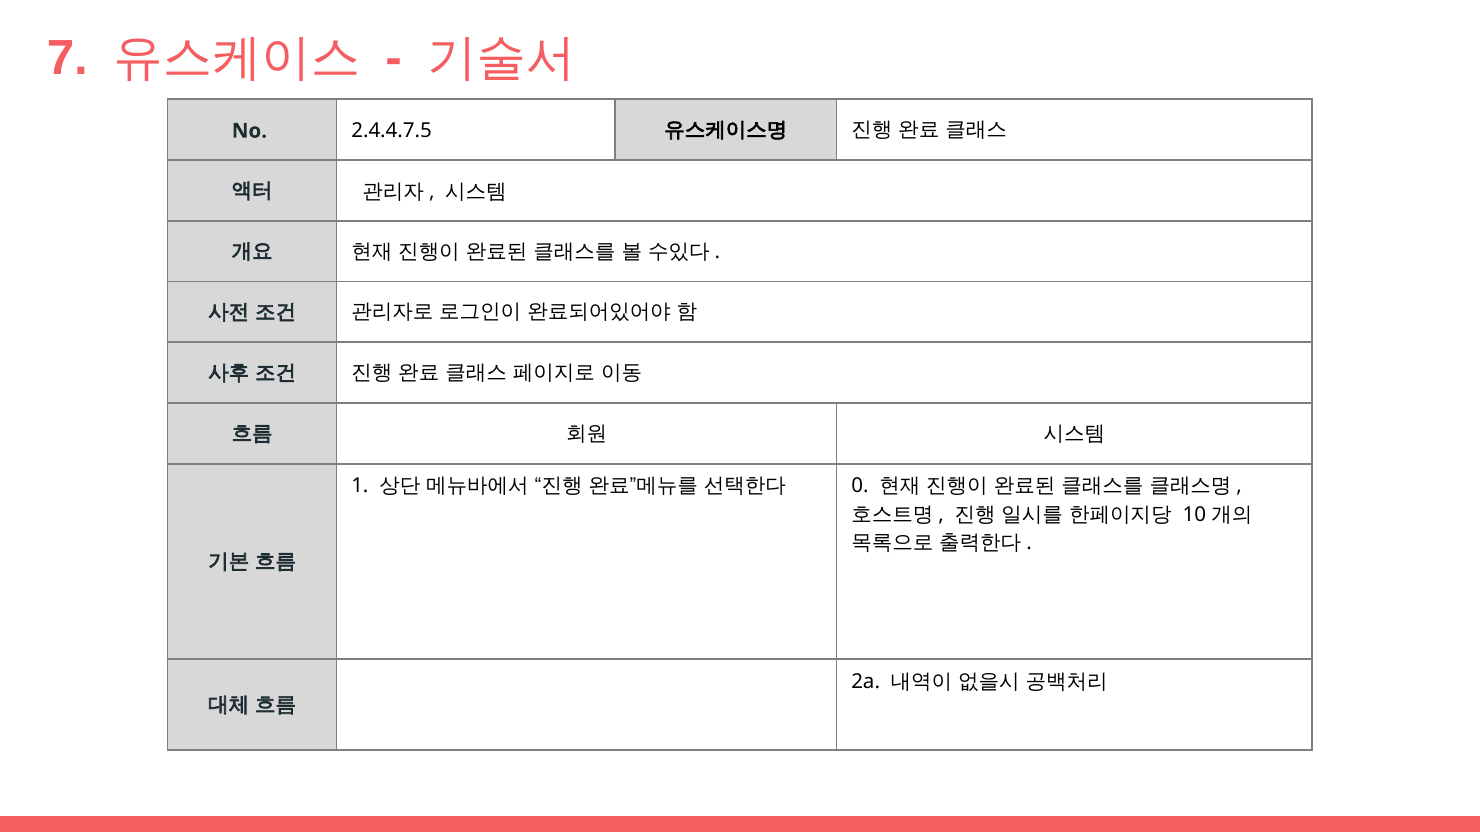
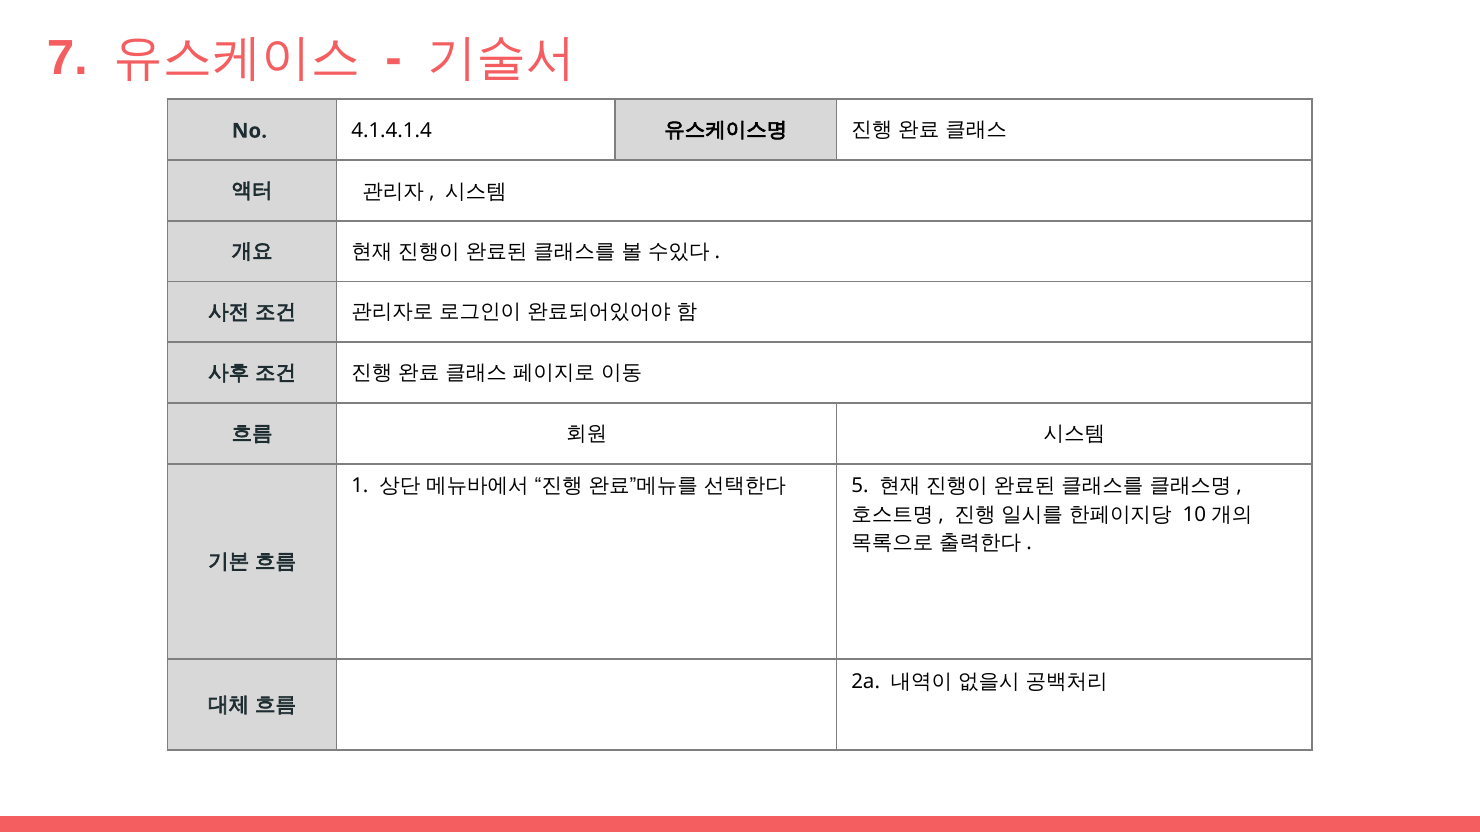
2.4.4.7.5: 2.4.4.7.5 -> 4.1.4.1.4 (392, 131)
0: 0 -> 5 (860, 487)
